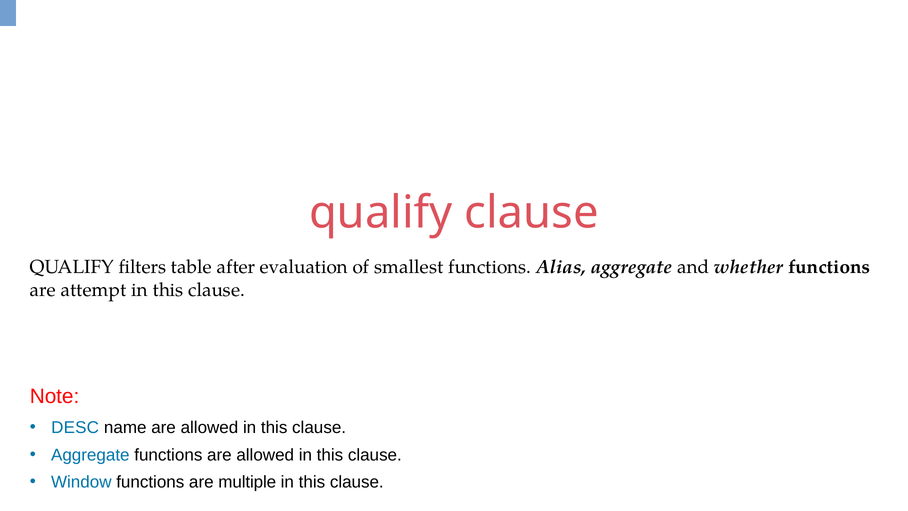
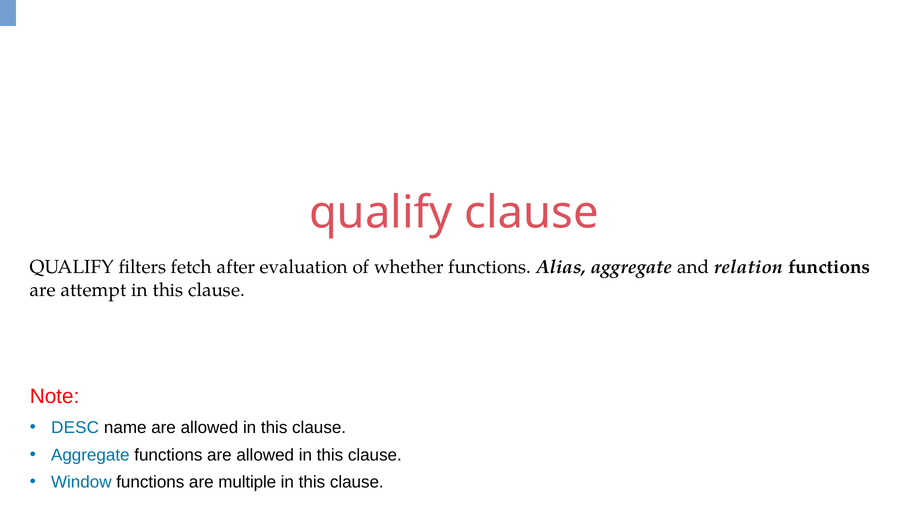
table: table -> fetch (191, 267)
smallest: smallest -> whether (409, 267)
whether: whether -> relation (748, 267)
